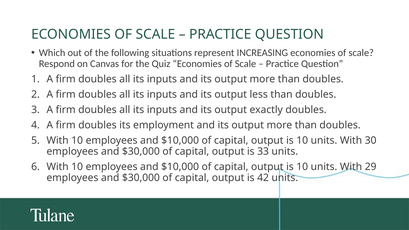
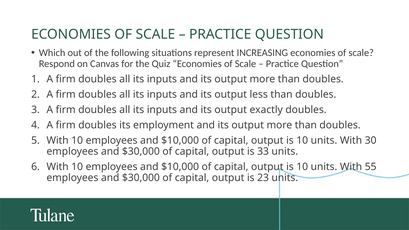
29: 29 -> 55 (371, 167)
42: 42 -> 23 (263, 178)
